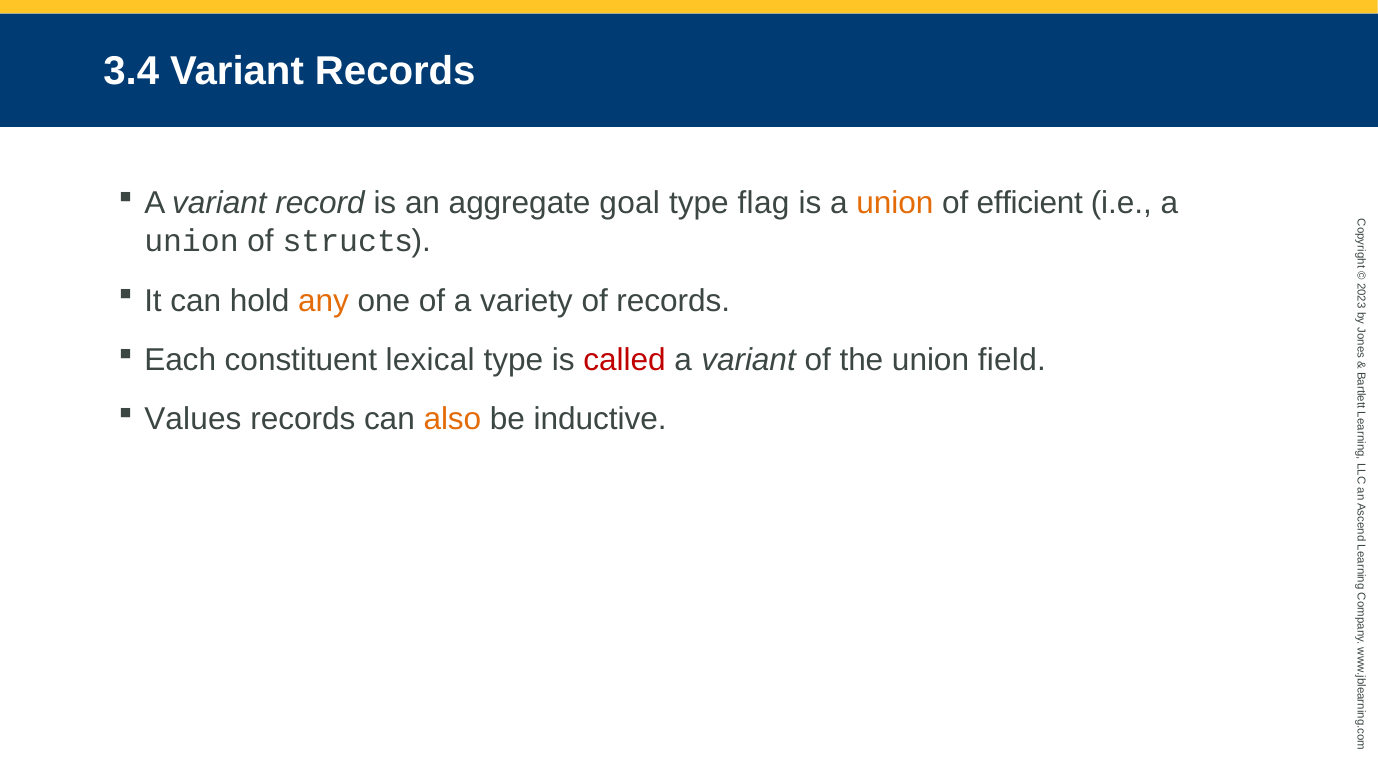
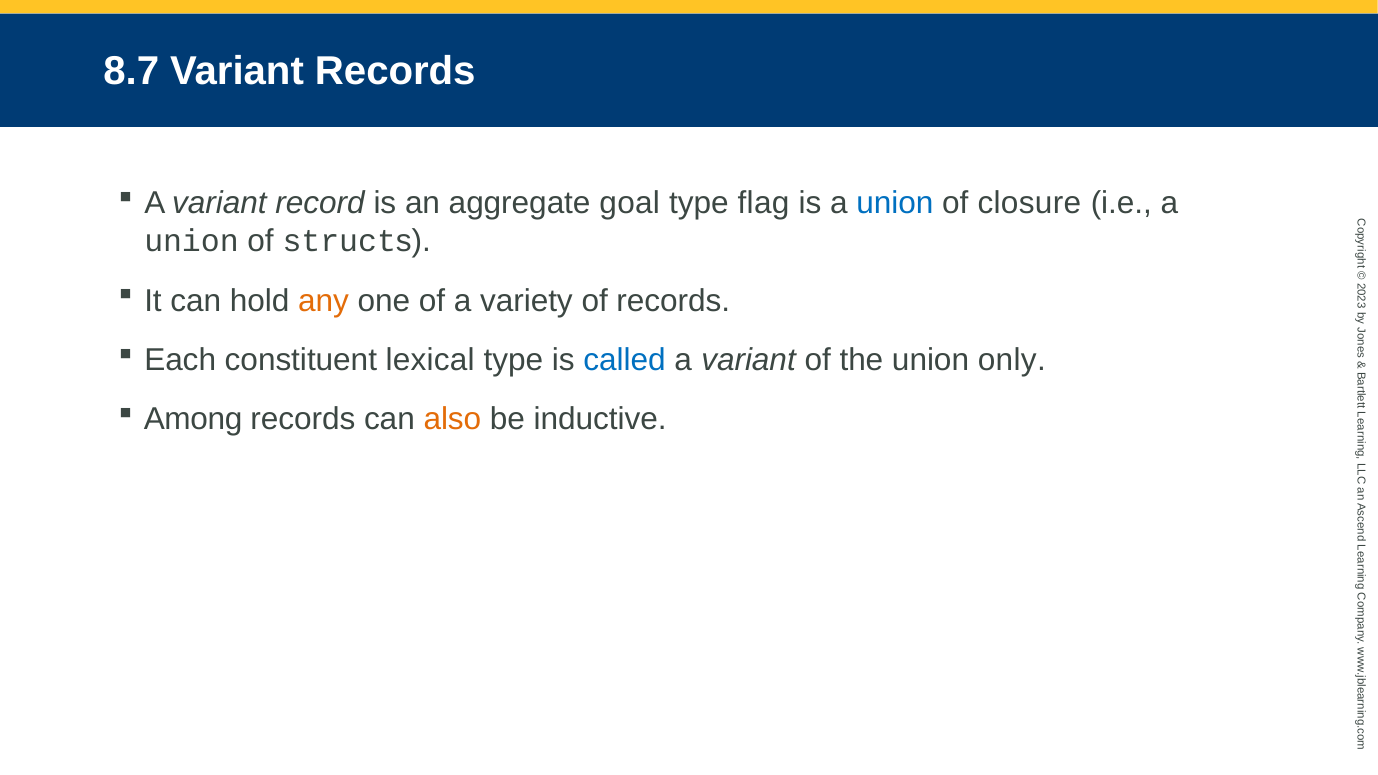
3.4: 3.4 -> 8.7 (131, 71)
union colour: orange -> blue (895, 203)
efficient: efficient -> closure (1029, 203)
called colour: red -> blue (625, 360)
field: field -> only (1012, 360)
Values: Values -> Among (193, 420)
